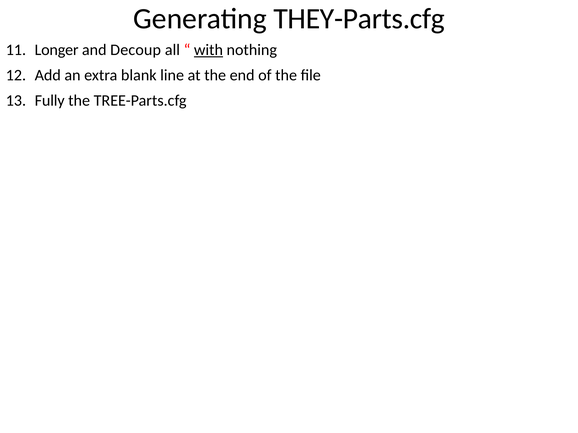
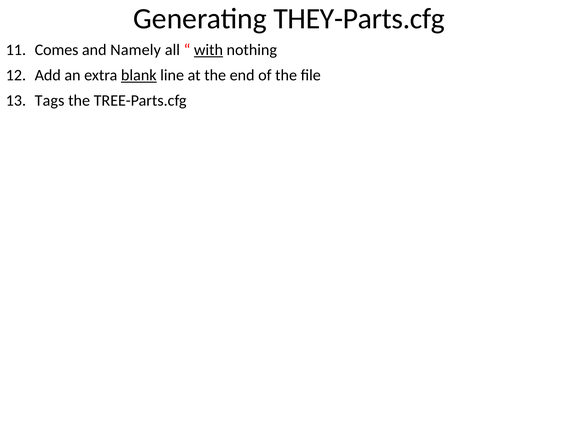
Longer: Longer -> Comes (57, 50)
Decoup: Decoup -> Namely (136, 50)
blank underline: none -> present (139, 75)
Fully: Fully -> Tags (50, 101)
